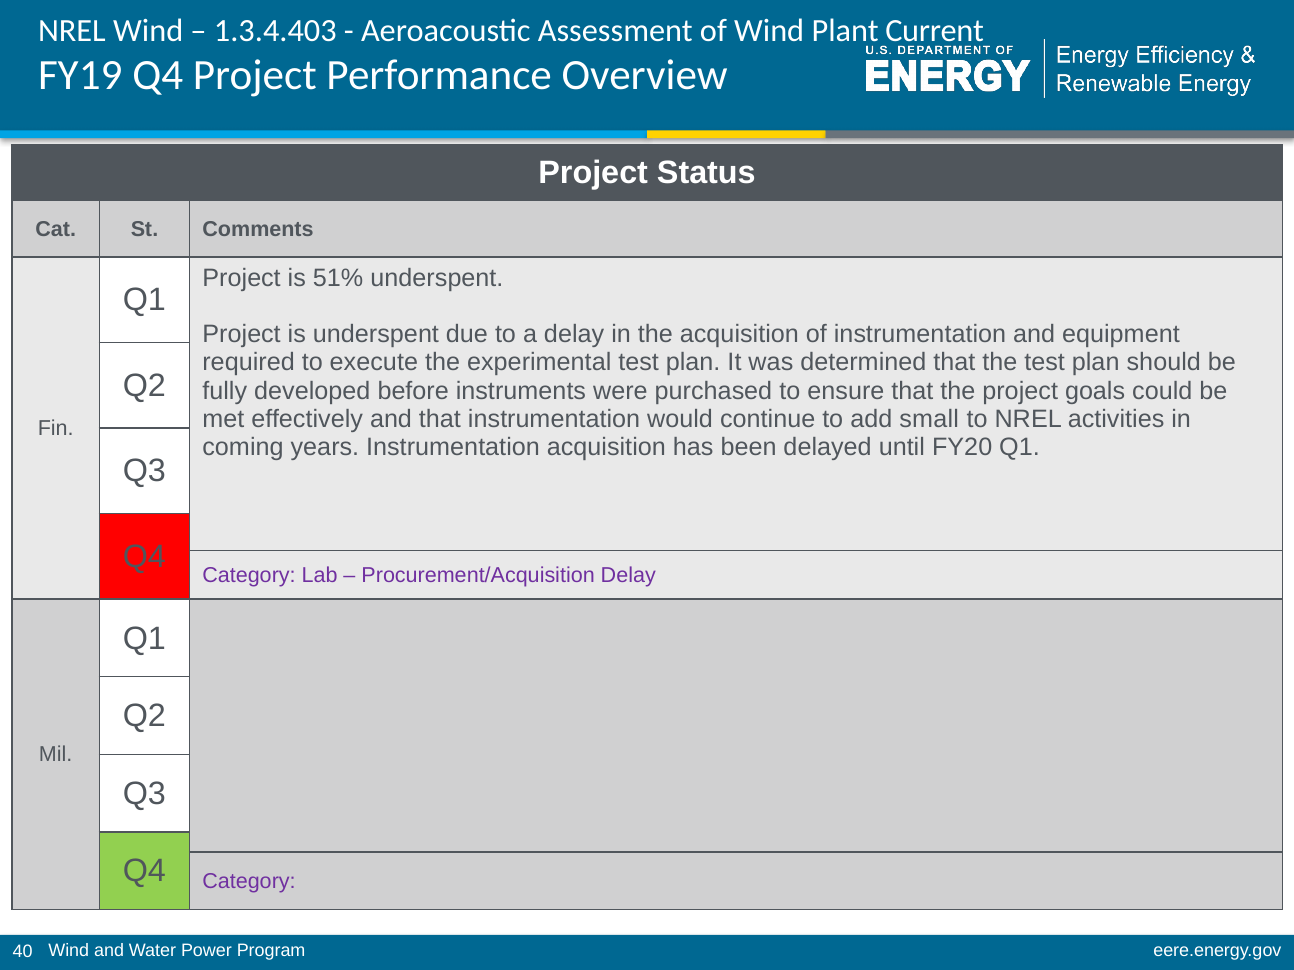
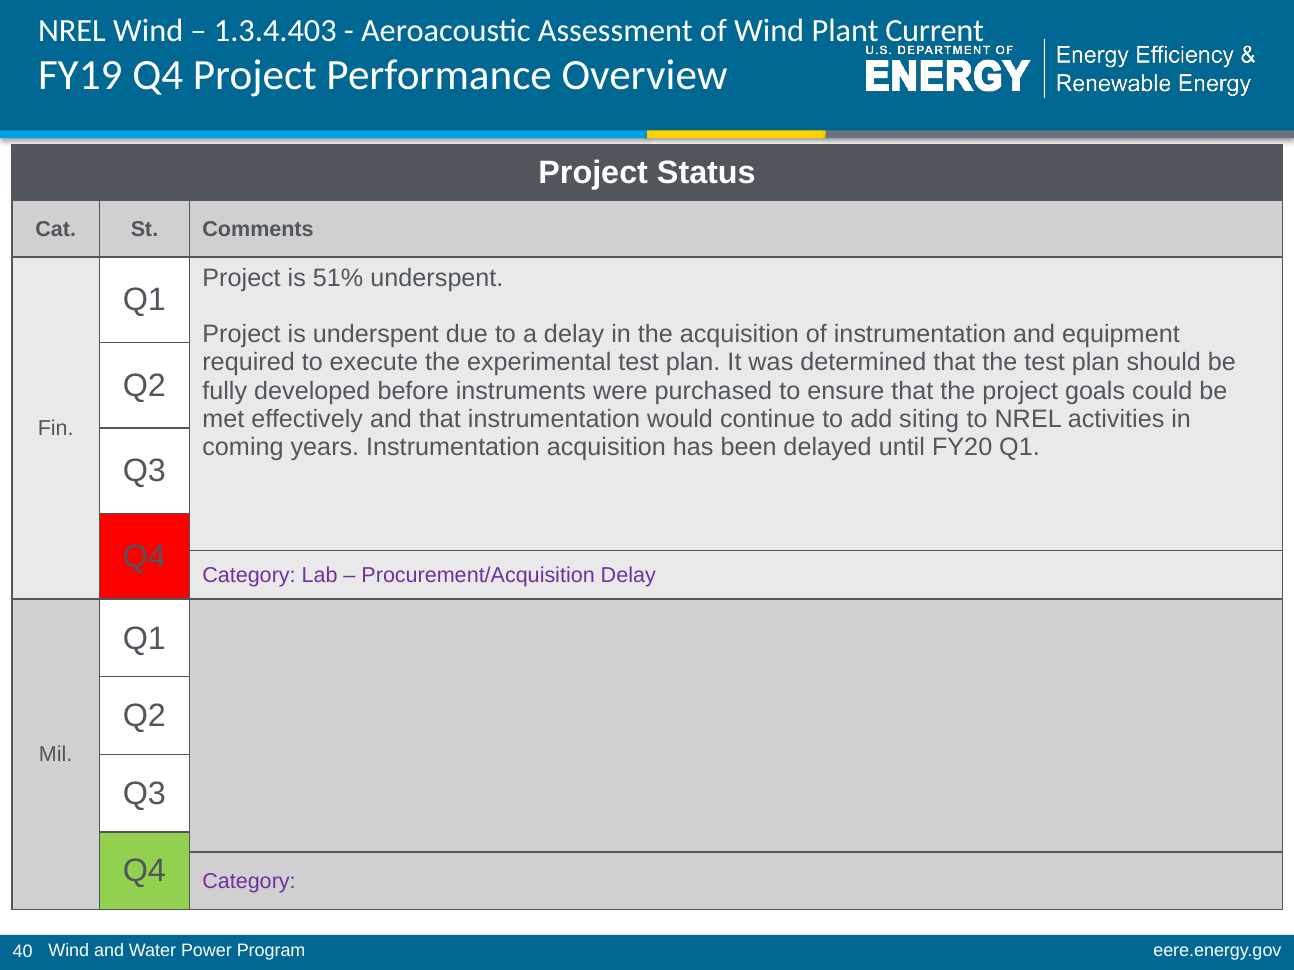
small: small -> siting (929, 419)
